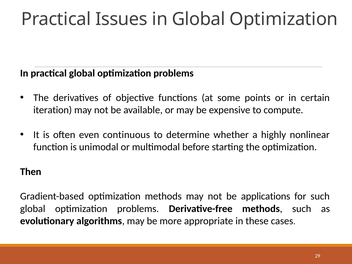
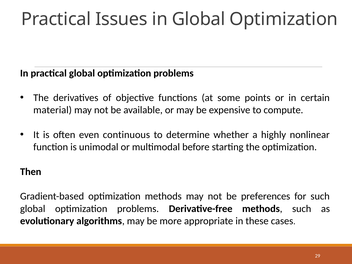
iteration: iteration -> material (53, 110)
applications: applications -> preferences (266, 196)
